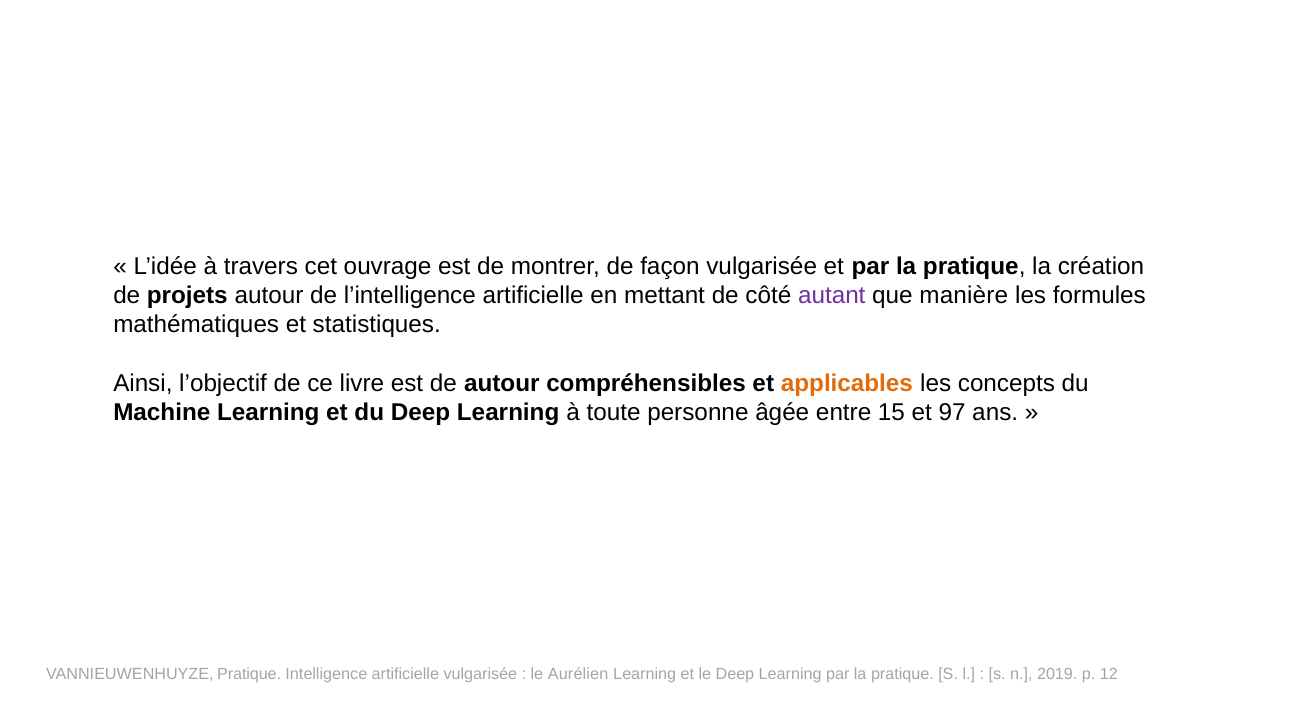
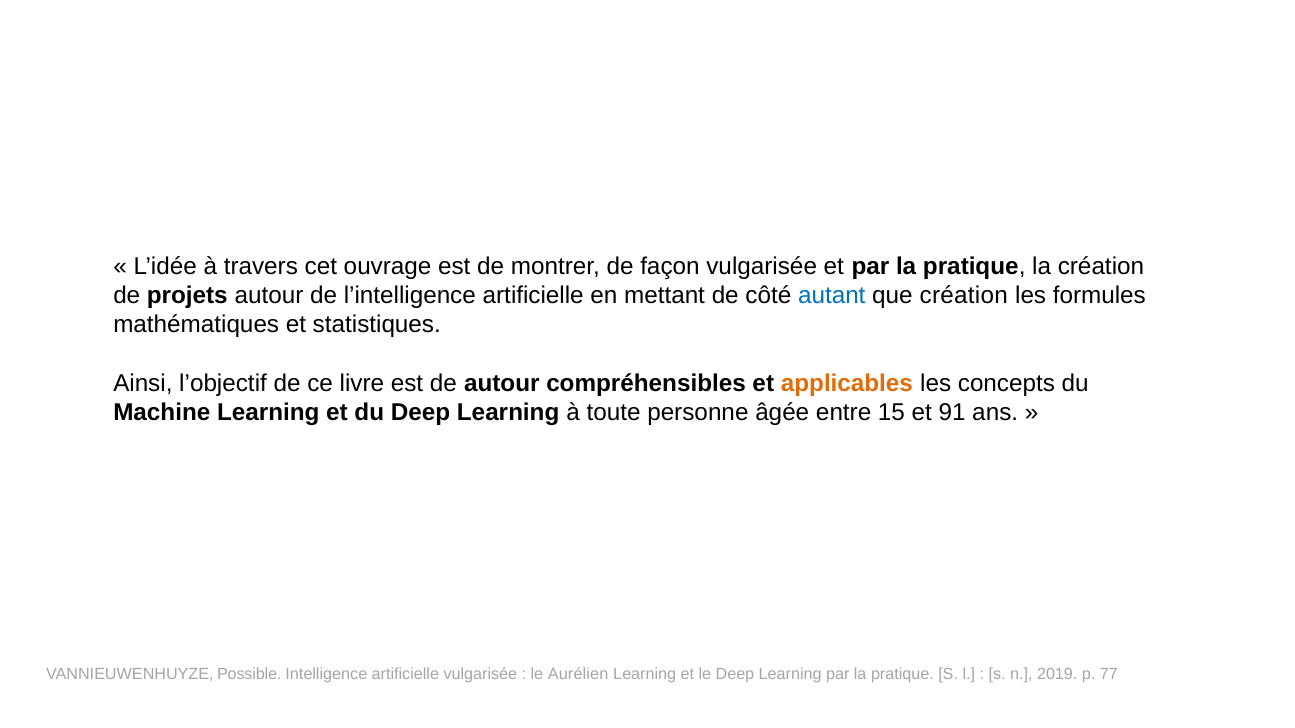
autant colour: purple -> blue (832, 296)
que manière: manière -> création (964, 296)
97: 97 -> 91 (952, 413)
VANNIEUWENHUYZE Pratique: Pratique -> Possible (249, 675)
12: 12 -> 77 (1109, 675)
